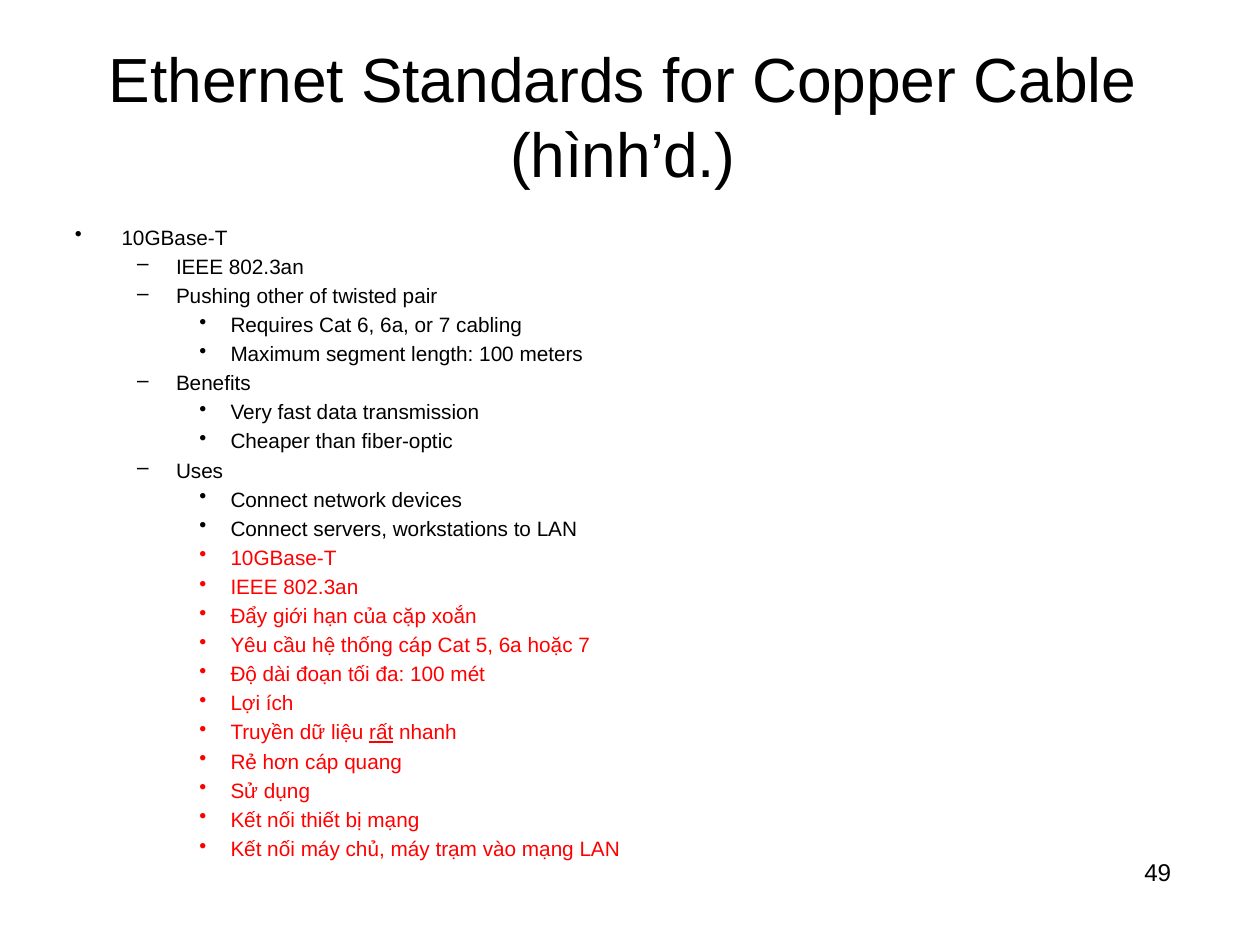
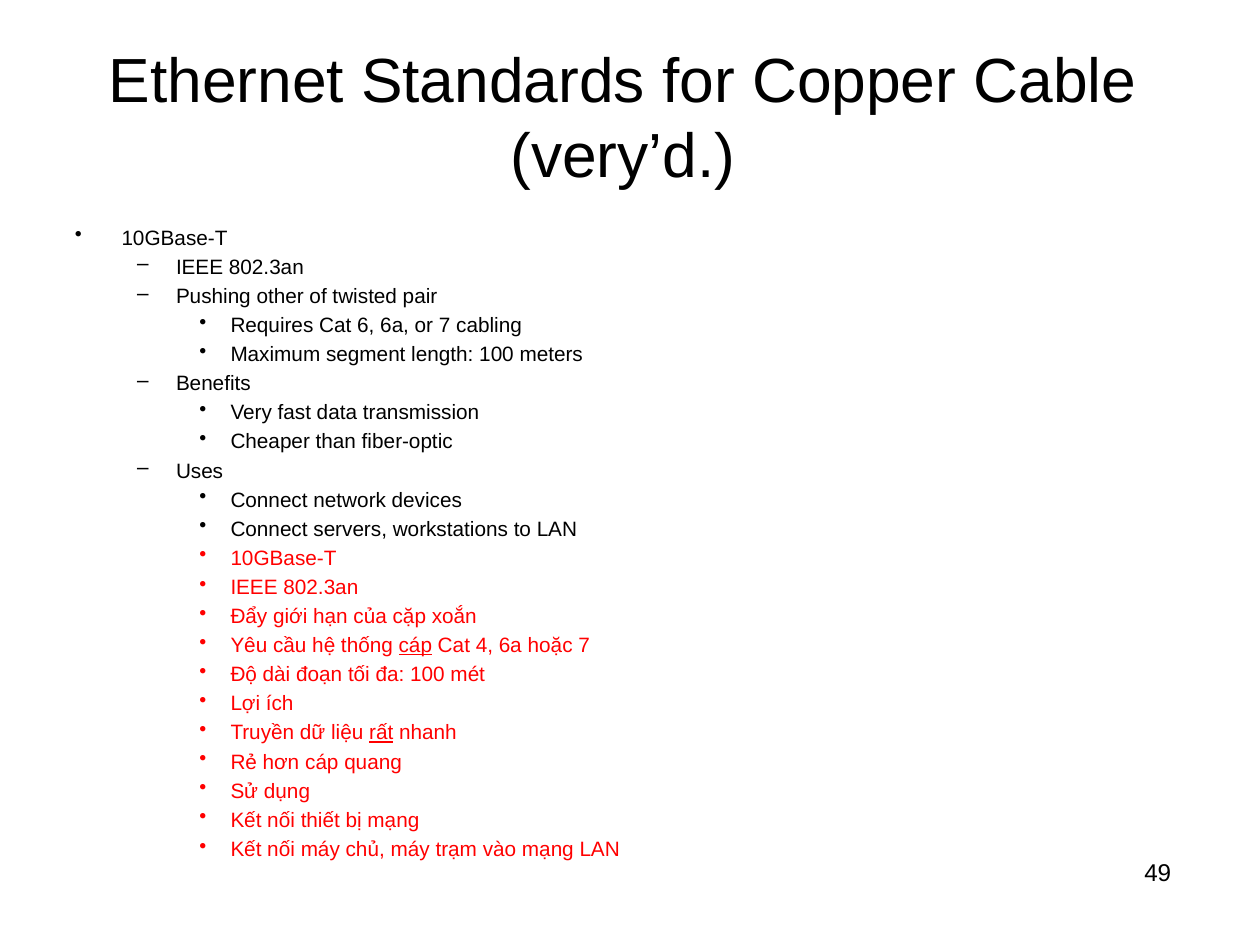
hình’d: hình’d -> very’d (623, 157)
cáp underline: none -> present (415, 645)
5: 5 -> 4 (484, 645)
